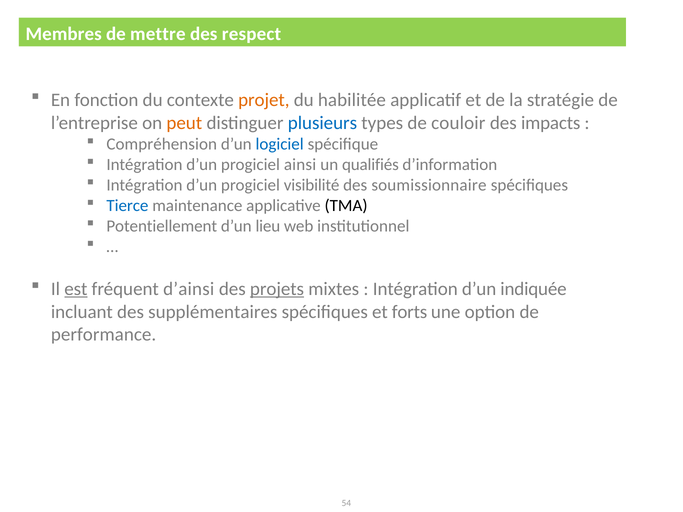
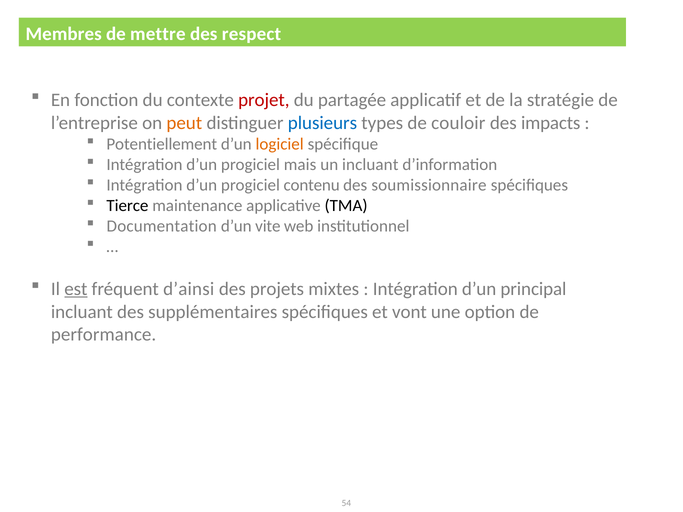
projet colour: orange -> red (264, 100)
habilitée: habilitée -> partagée (352, 100)
Compréhension: Compréhension -> Potentiellement (162, 144)
logiciel colour: blue -> orange (280, 144)
ainsi: ainsi -> mais (300, 165)
un qualifiés: qualifiés -> incluant (370, 165)
visibilité: visibilité -> contenu (312, 185)
Tierce colour: blue -> black (127, 206)
Potentiellement: Potentiellement -> Documentation (162, 226)
lieu: lieu -> vite (268, 226)
projets underline: present -> none (277, 289)
indiquée: indiquée -> principal (533, 289)
forts: forts -> vont (409, 312)
